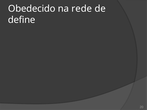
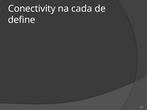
Obedecido: Obedecido -> Conectivity (32, 9)
rede: rede -> cada (82, 9)
